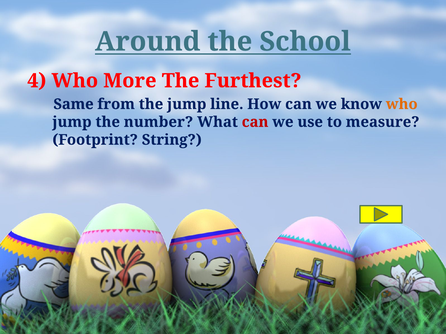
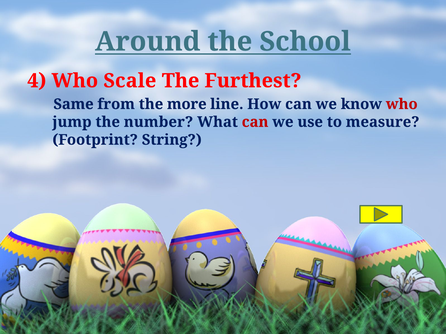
More: More -> Scale (130, 81)
the jump: jump -> more (187, 104)
who colour: orange -> red (402, 104)
